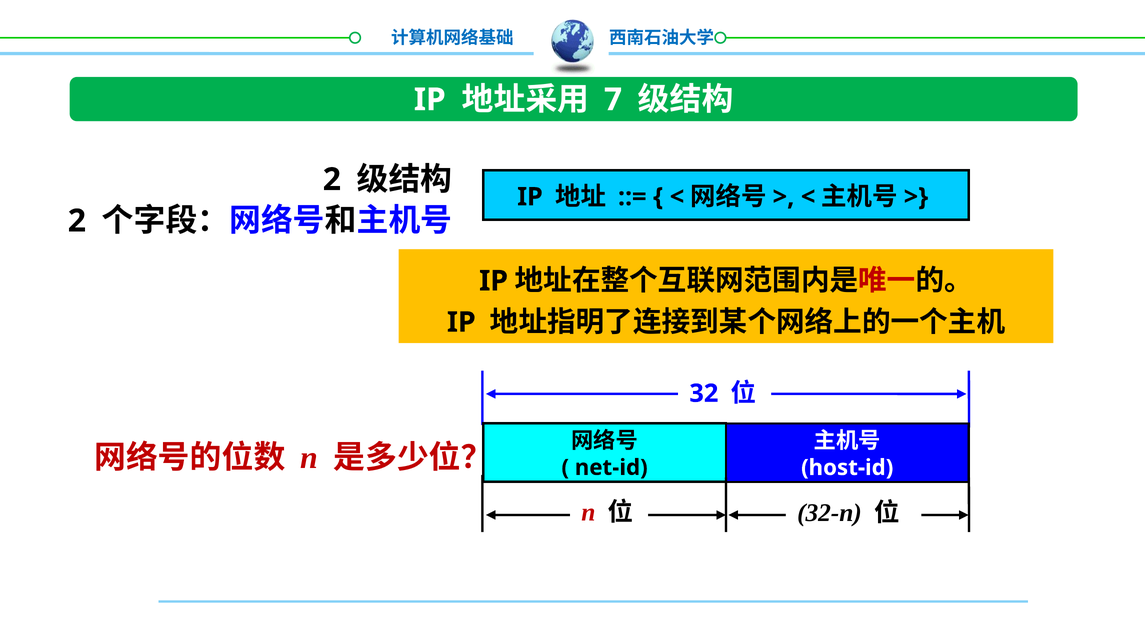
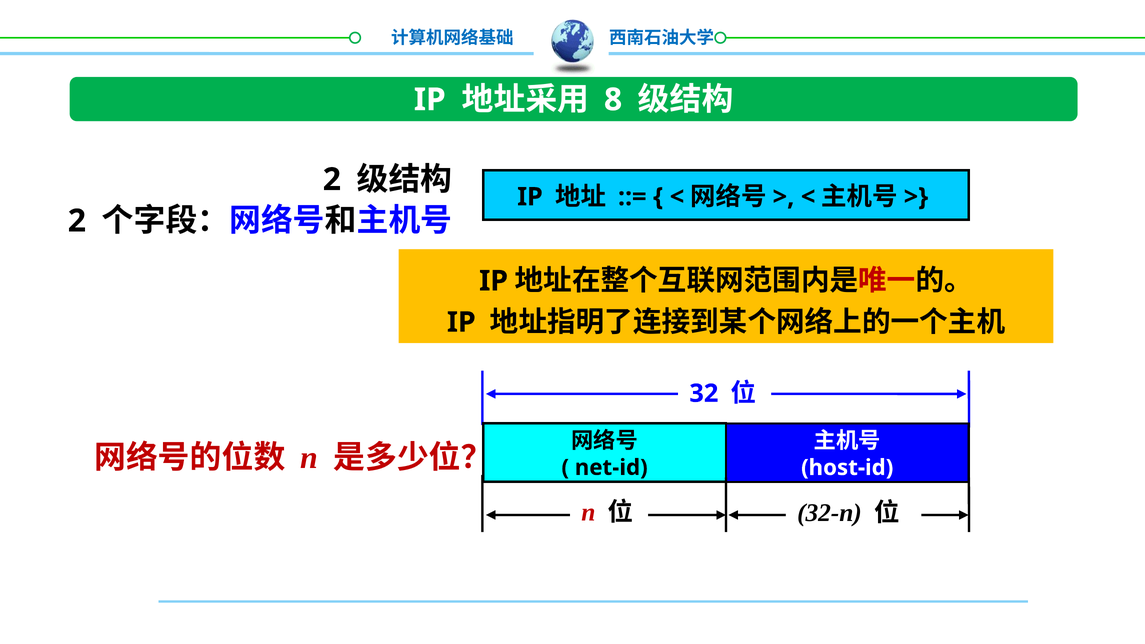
7: 7 -> 8 (613, 100)
